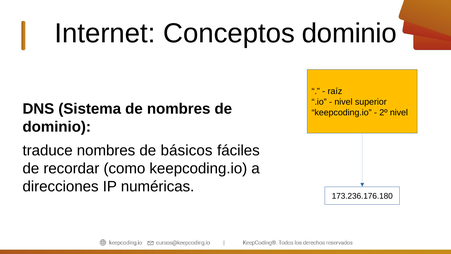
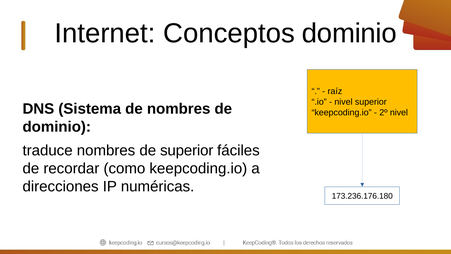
de básicos: básicos -> superior (187, 150)
